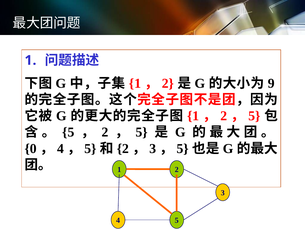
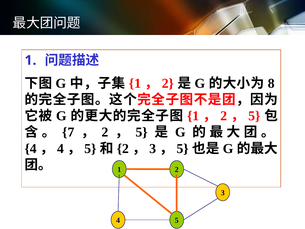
9: 9 -> 8 (271, 83)
5: 5 -> 7 (68, 132)
0: 0 -> 4 (31, 148)
